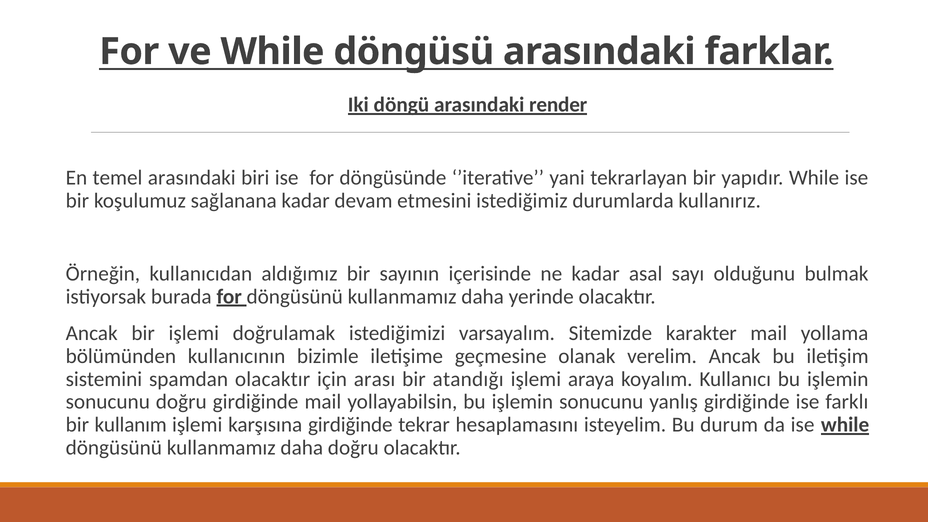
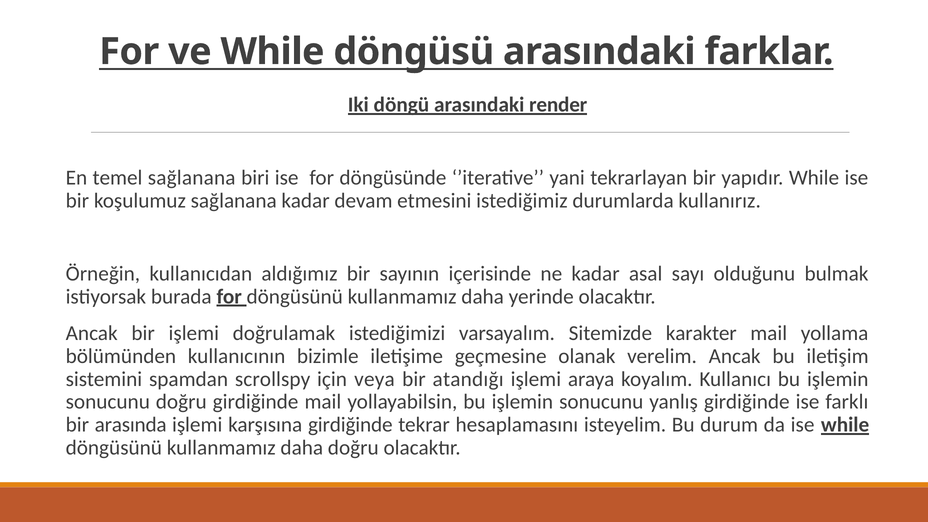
temel arasındaki: arasındaki -> sağlanana (192, 178)
spamdan olacaktır: olacaktır -> scrollspy (273, 379)
arası: arası -> veya (375, 379)
kullanım: kullanım -> arasında (131, 425)
